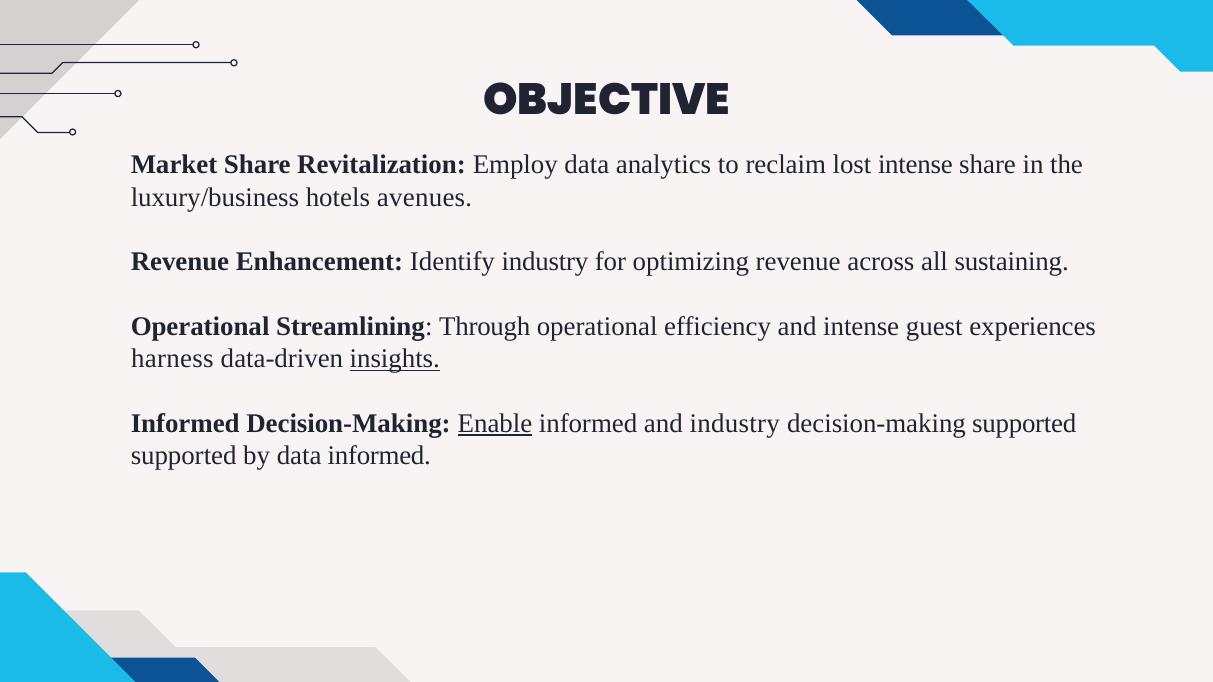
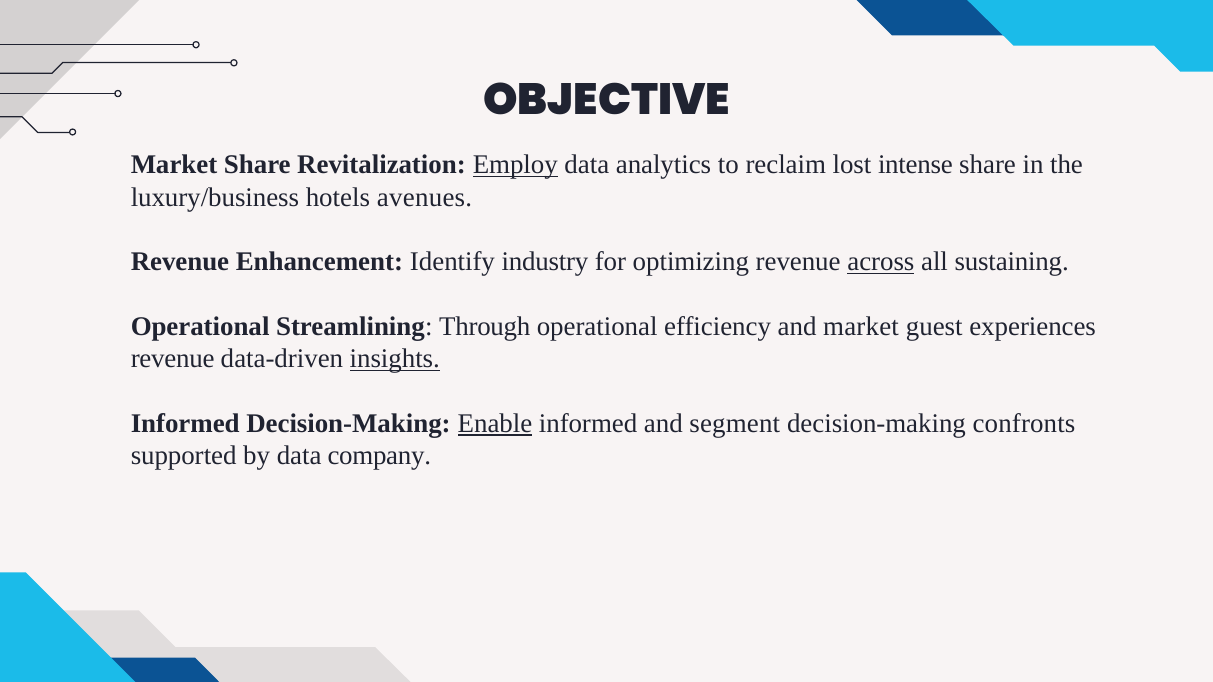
Employ underline: none -> present (515, 165)
across underline: none -> present (881, 262)
and intense: intense -> market (861, 327)
harness: harness -> revenue (173, 359)
and industry: industry -> segment (735, 424)
decision-making supported: supported -> confronts (1024, 424)
data informed: informed -> company (379, 456)
